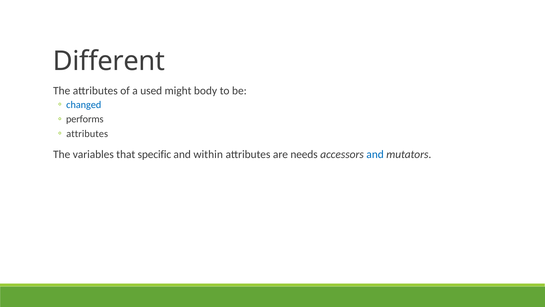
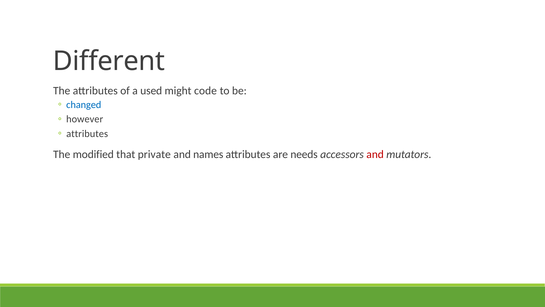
body: body -> code (205, 91)
performs: performs -> however (85, 119)
variables: variables -> modified (93, 154)
specific: specific -> private (154, 154)
within: within -> names (208, 154)
and colour: blue -> red (375, 154)
